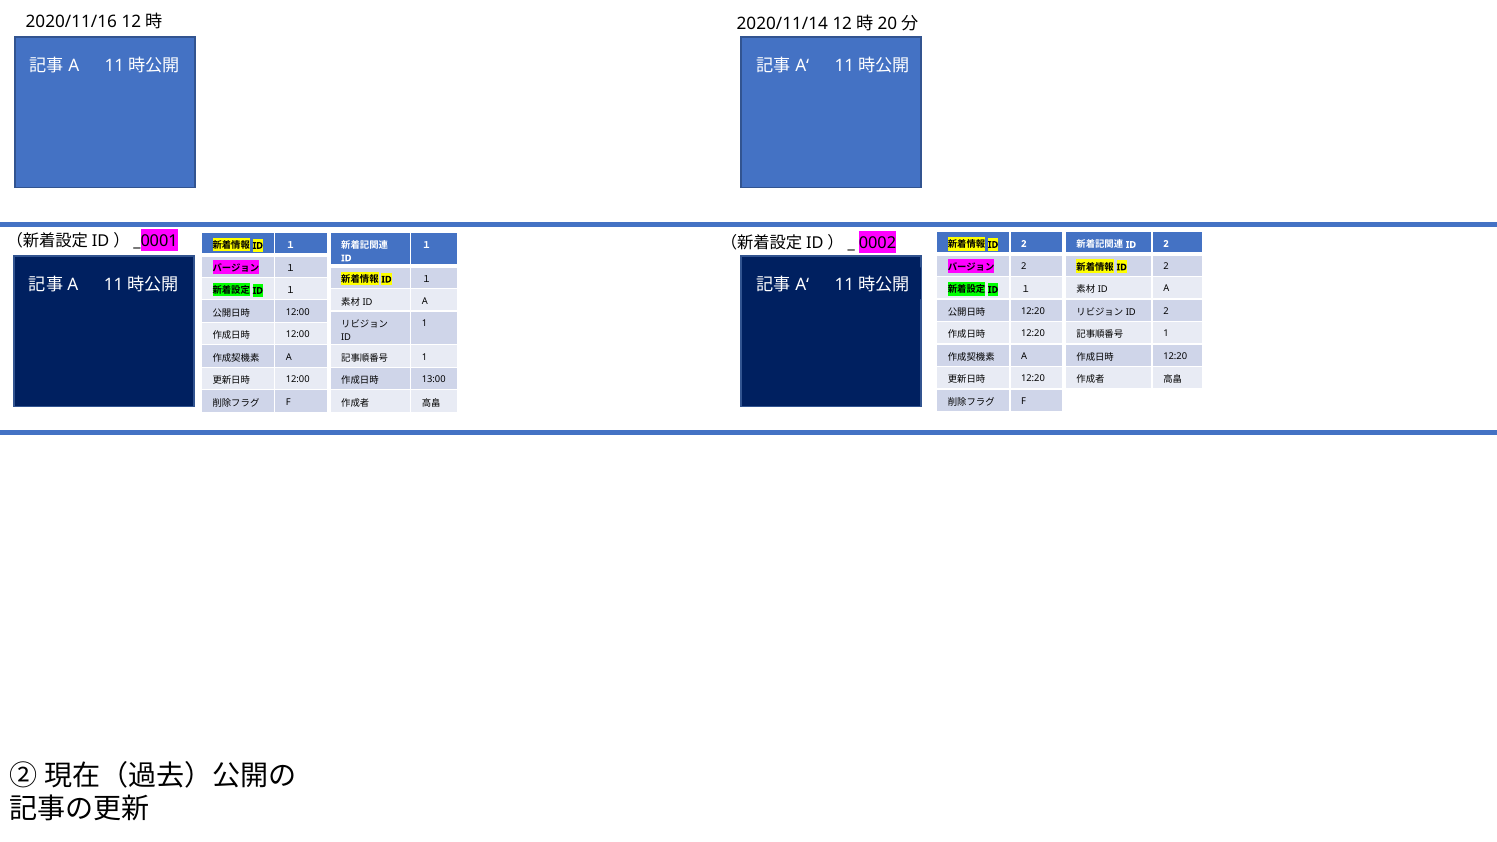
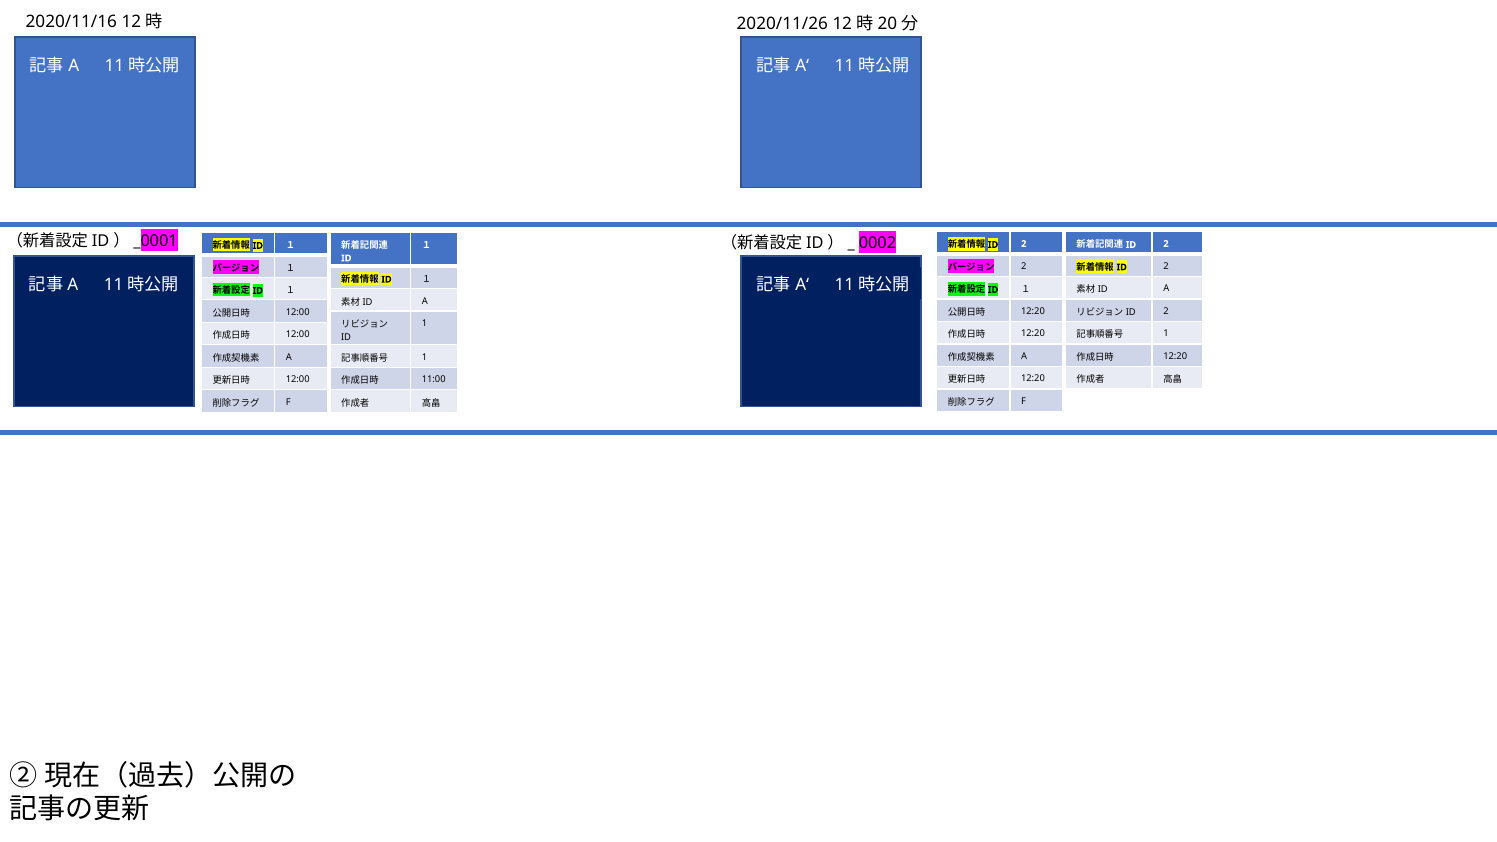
2020/11/14: 2020/11/14 -> 2020/11/26 (782, 24)
13:00: 13:00 -> 11:00 (434, 380)
